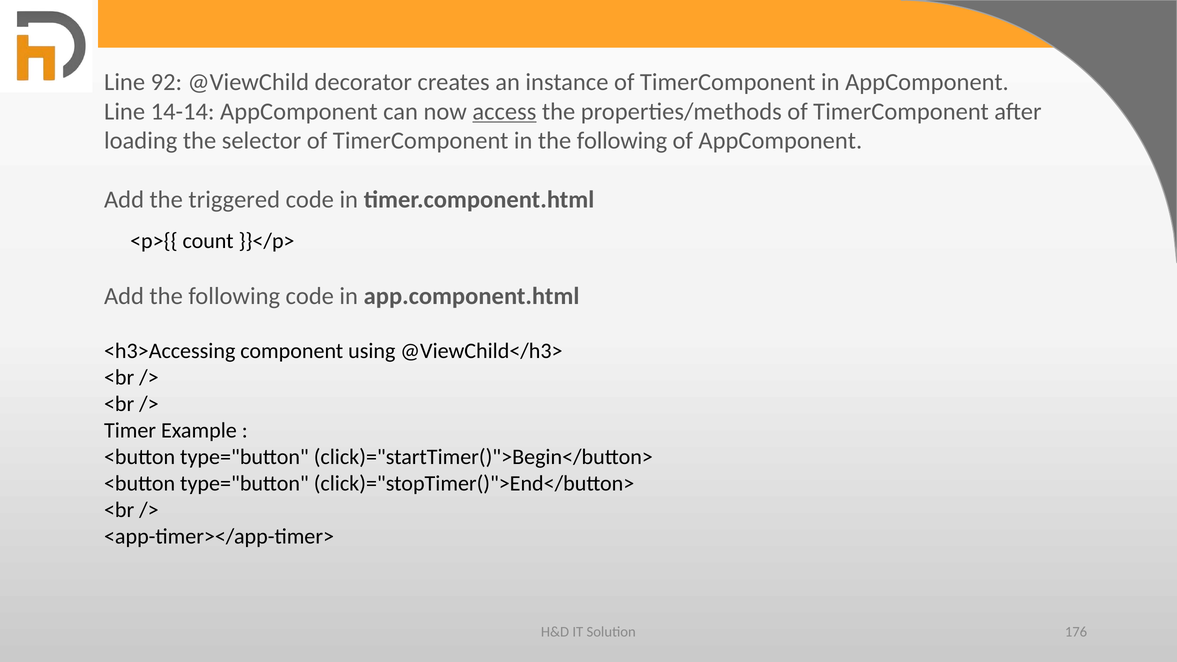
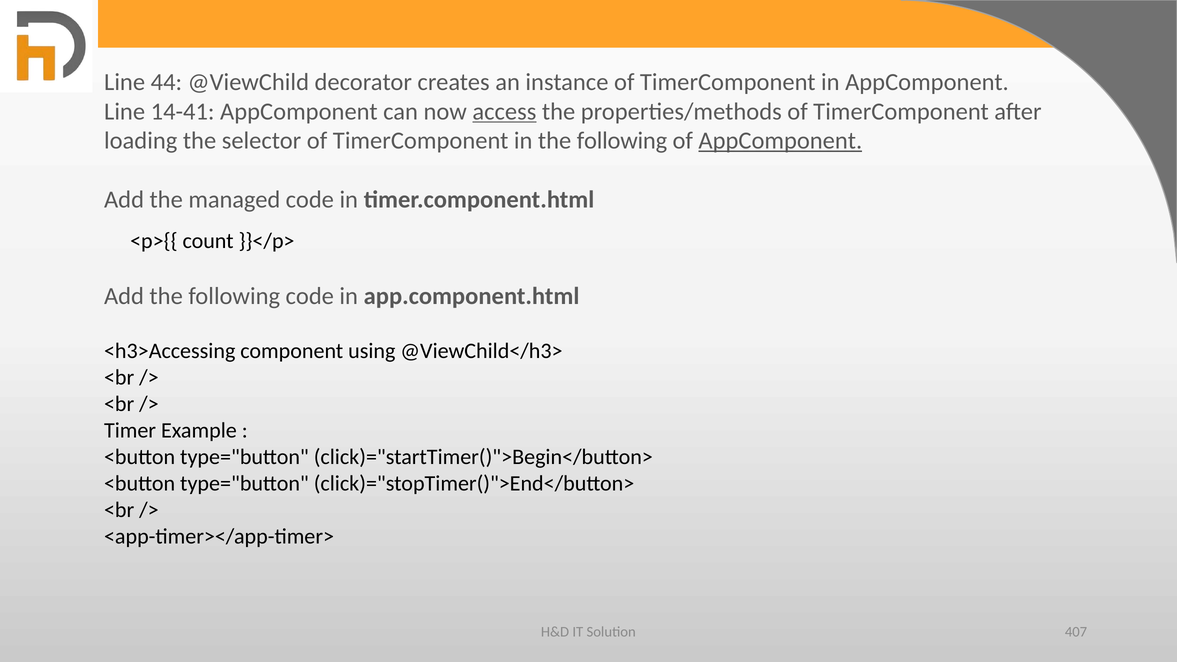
92: 92 -> 44 (166, 82)
14-14: 14-14 -> 14-41 (183, 111)
AppComponent underline: none -> present (780, 141)
triggered: triggered -> managed (234, 200)
176: 176 -> 407 (1076, 632)
